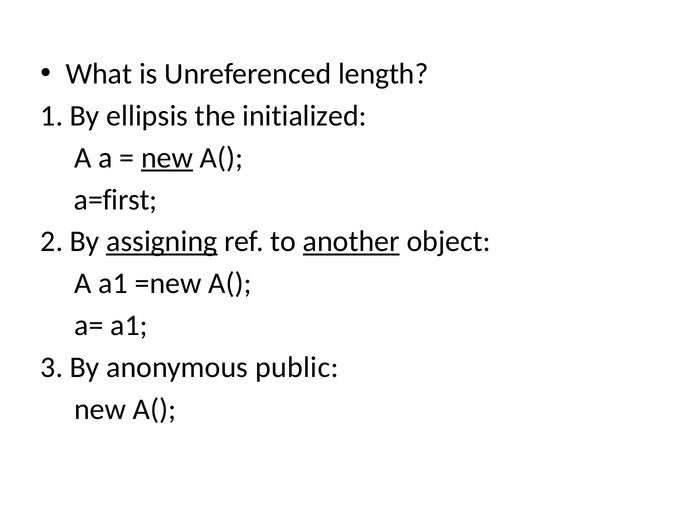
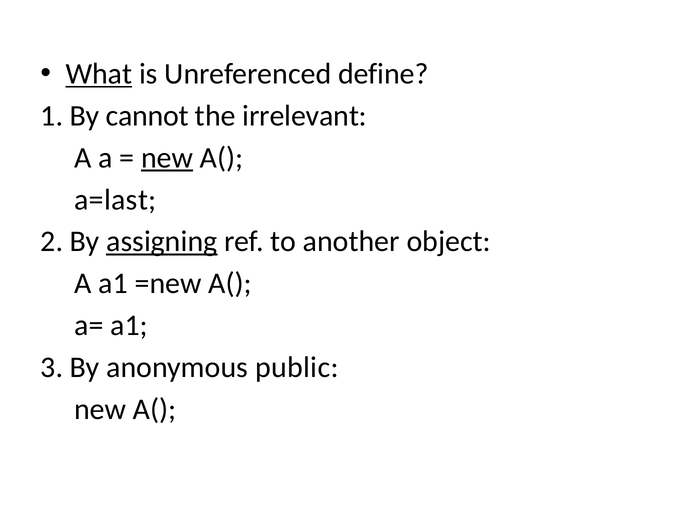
What underline: none -> present (99, 74)
length: length -> define (383, 74)
ellipsis: ellipsis -> cannot (147, 116)
initialized: initialized -> irrelevant (305, 116)
a=first: a=first -> a=last (115, 200)
another underline: present -> none (351, 242)
